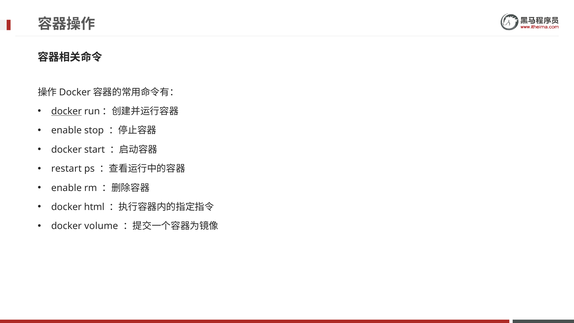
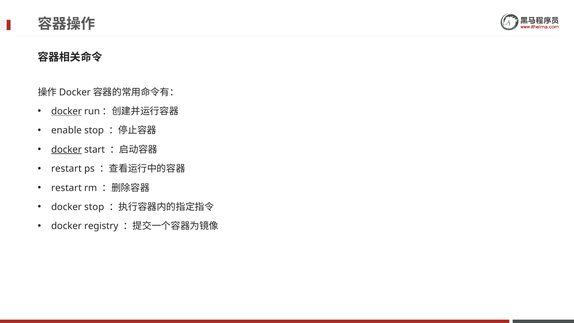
docker underline: none -> present (66, 150)
enable: enable -> restart (66, 188)
docker html: html -> stop (94, 207)
volume: volume -> registry (101, 226)
